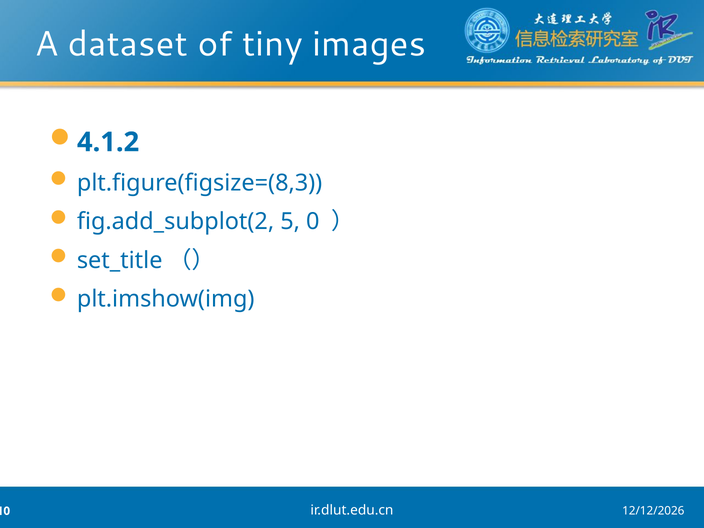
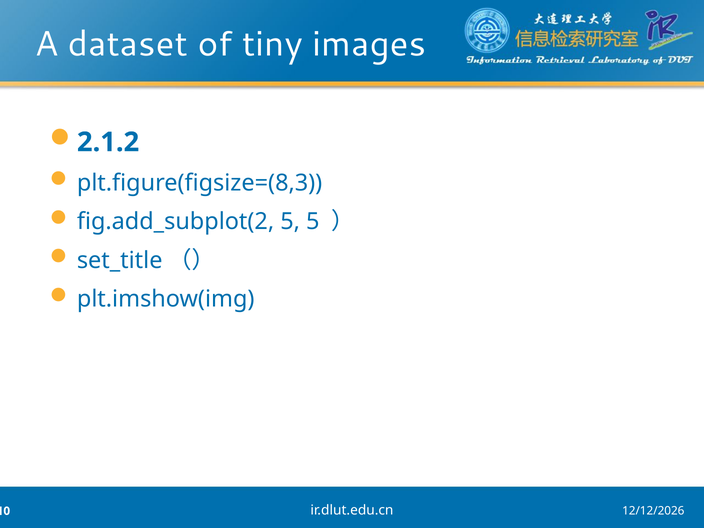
4.1.2: 4.1.2 -> 2.1.2 (108, 142)
5 0: 0 -> 5 (313, 222)
